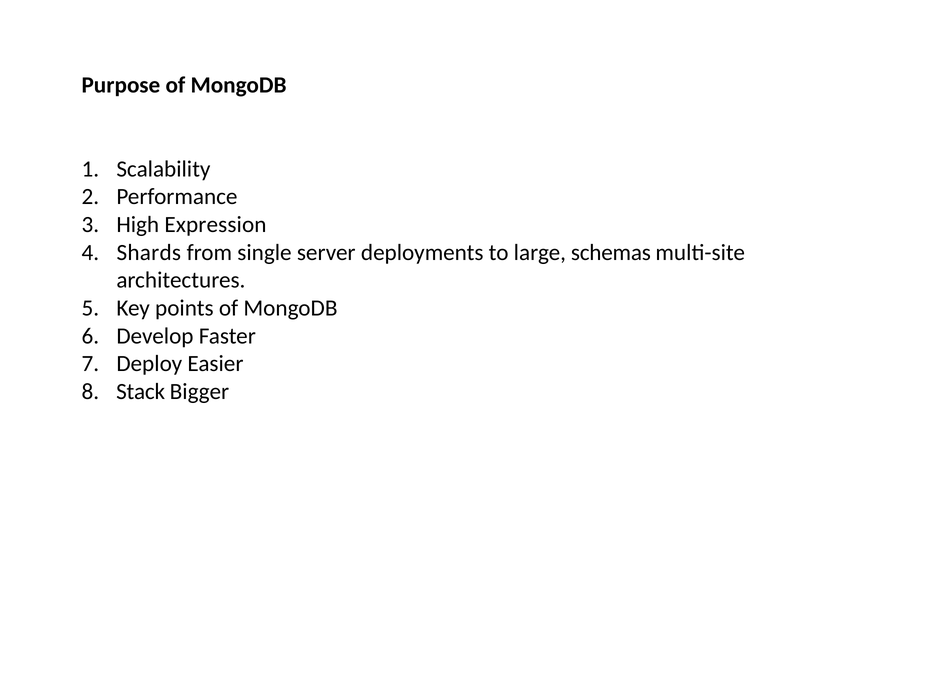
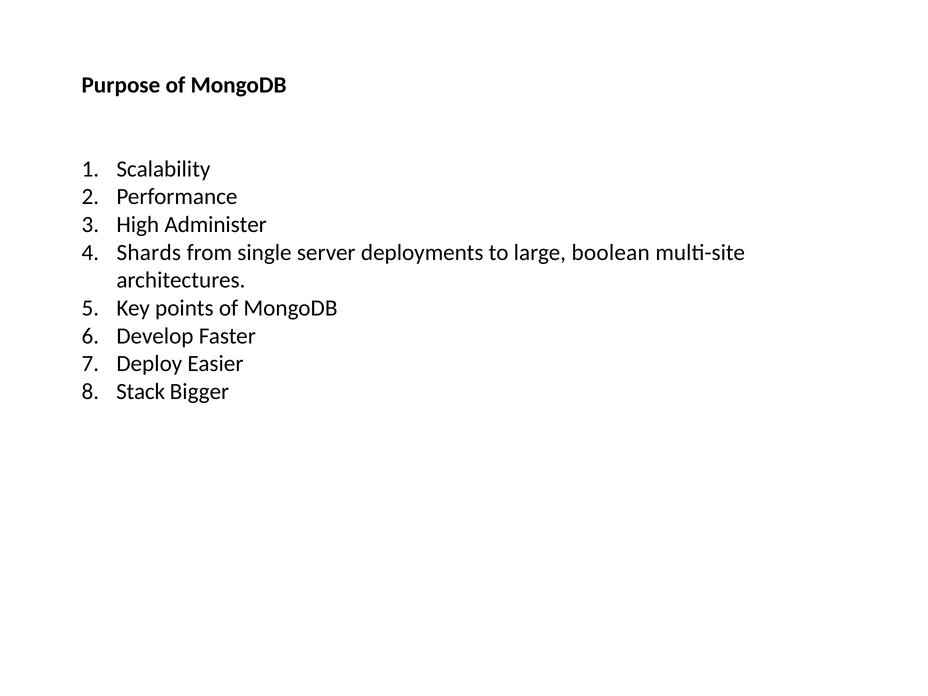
Expression: Expression -> Administer (216, 225)
schemas: schemas -> boolean (611, 252)
